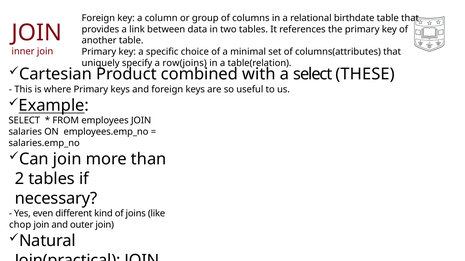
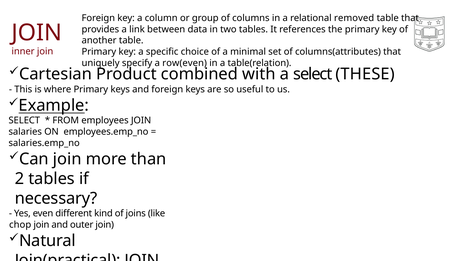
birthdate: birthdate -> removed (354, 18)
row(joins: row(joins -> row(even (185, 63)
